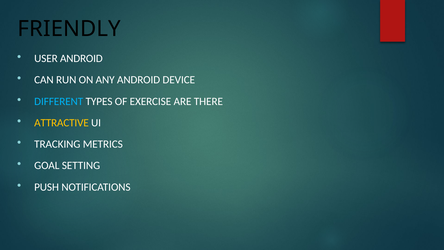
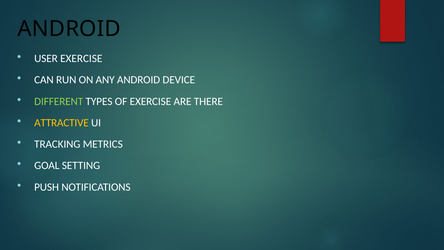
FRIENDLY: FRIENDLY -> ANDROID (69, 29)
USER ANDROID: ANDROID -> EXERCISE (81, 59)
DIFFERENT colour: light blue -> light green (59, 101)
